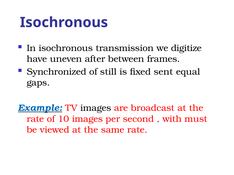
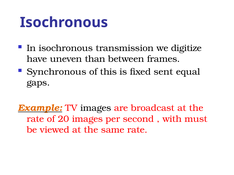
after: after -> than (95, 59)
Synchronized: Synchronized -> Synchronous (57, 72)
still: still -> this (108, 72)
Example colour: blue -> orange (40, 108)
10: 10 -> 20 (63, 119)
